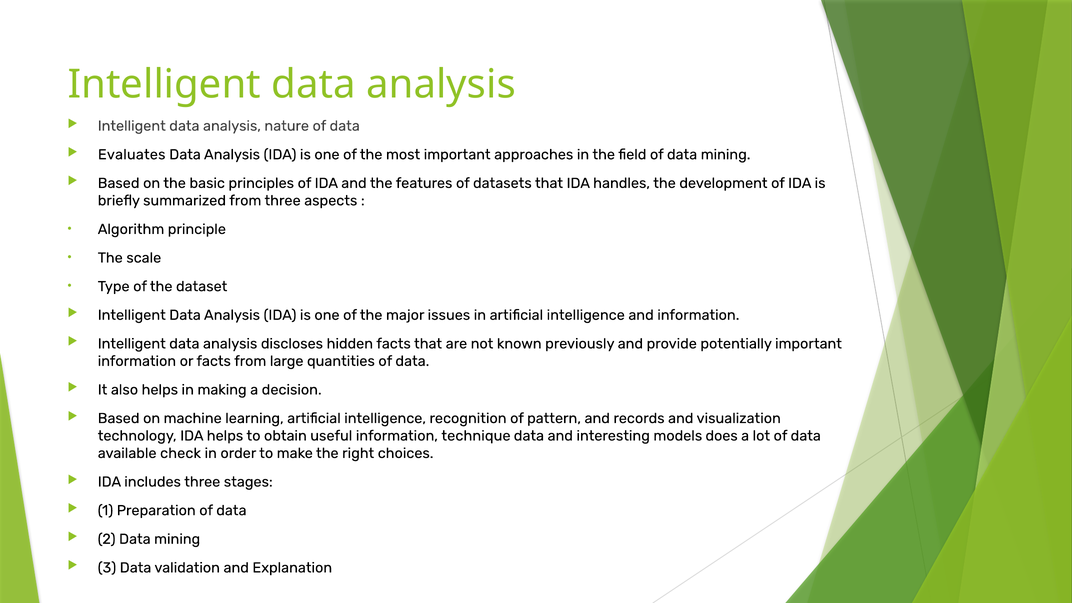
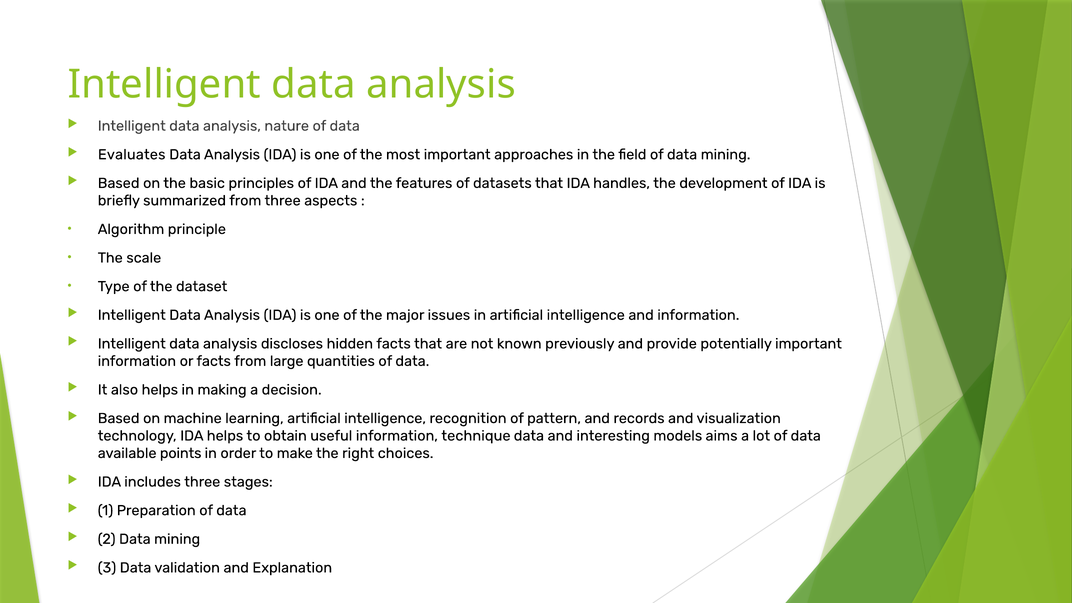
does: does -> aims (722, 436)
check: check -> points (181, 453)
